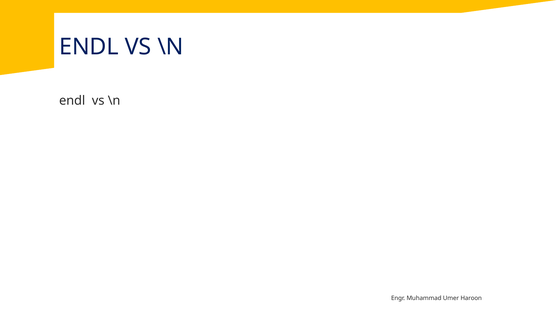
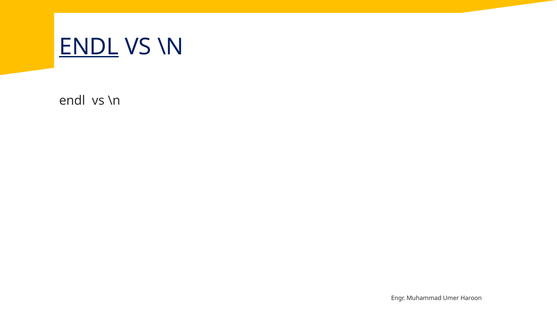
ENDL underline: none -> present (89, 47)
